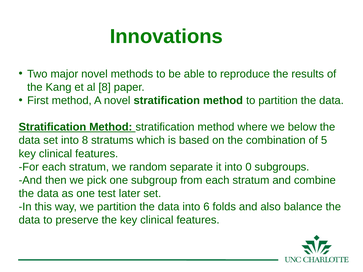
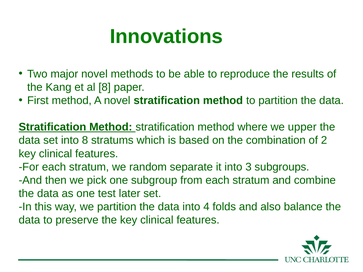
below: below -> upper (302, 127)
5: 5 -> 2 (324, 140)
0: 0 -> 3 (248, 167)
6: 6 -> 4 (206, 207)
